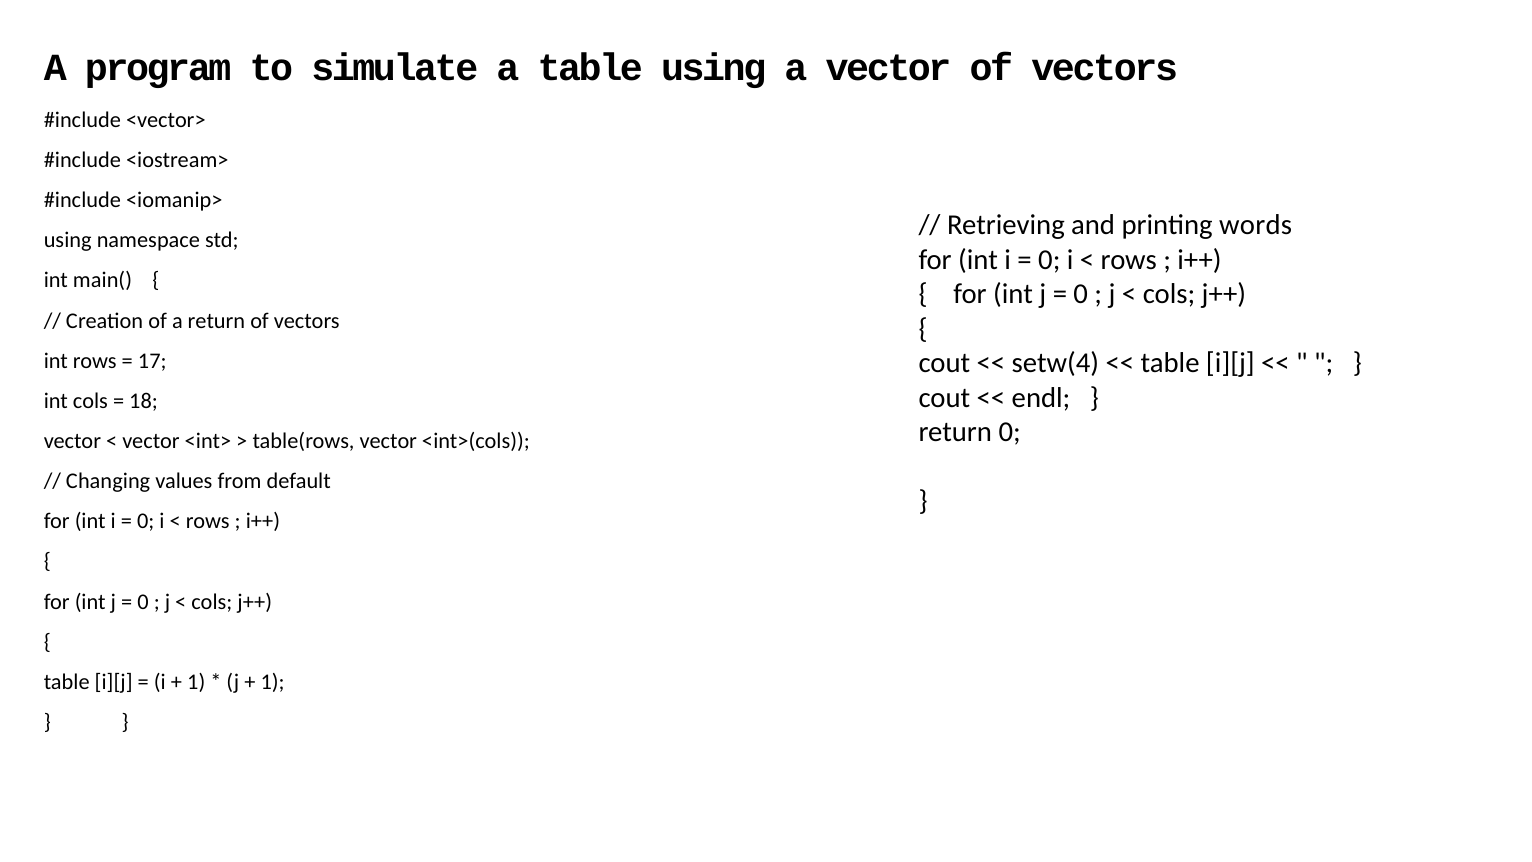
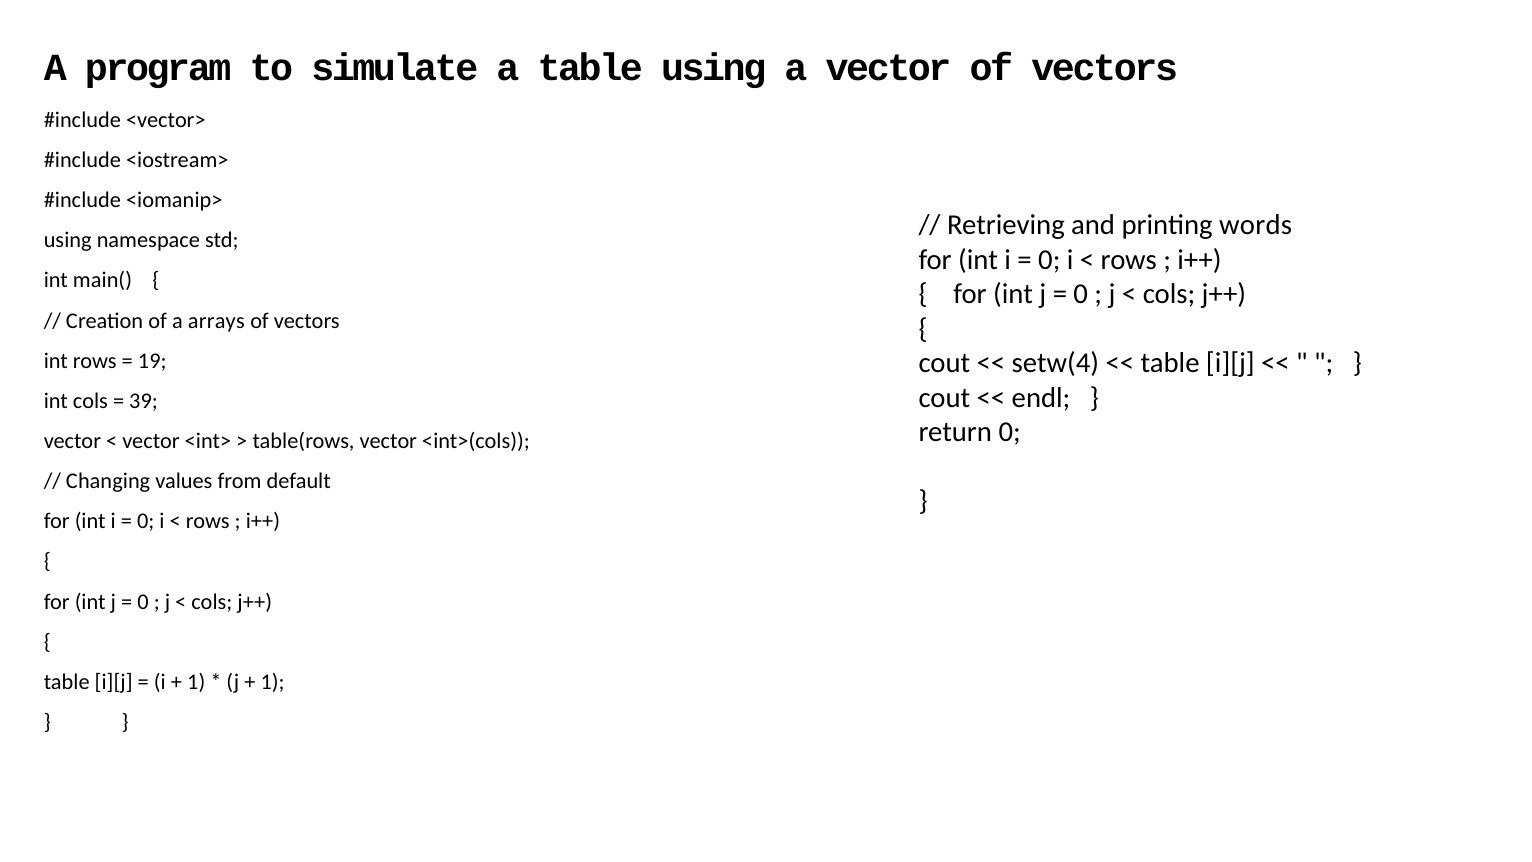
a return: return -> arrays (216, 321)
17: 17 -> 19 (152, 361)
18: 18 -> 39 (143, 401)
